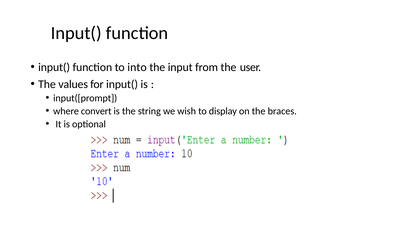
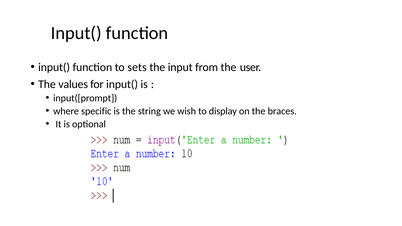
into: into -> sets (137, 67)
convert: convert -> specific (96, 111)
